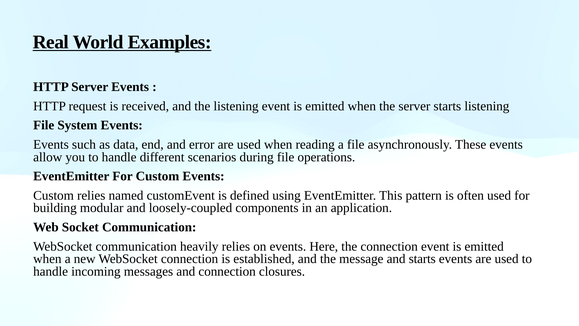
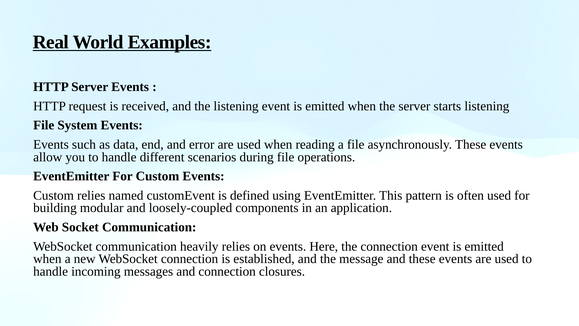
and starts: starts -> these (422, 259)
